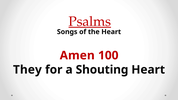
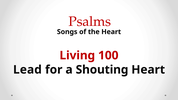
Psalms underline: present -> none (90, 21)
Amen: Amen -> Living (77, 56)
They: They -> Lead (27, 70)
